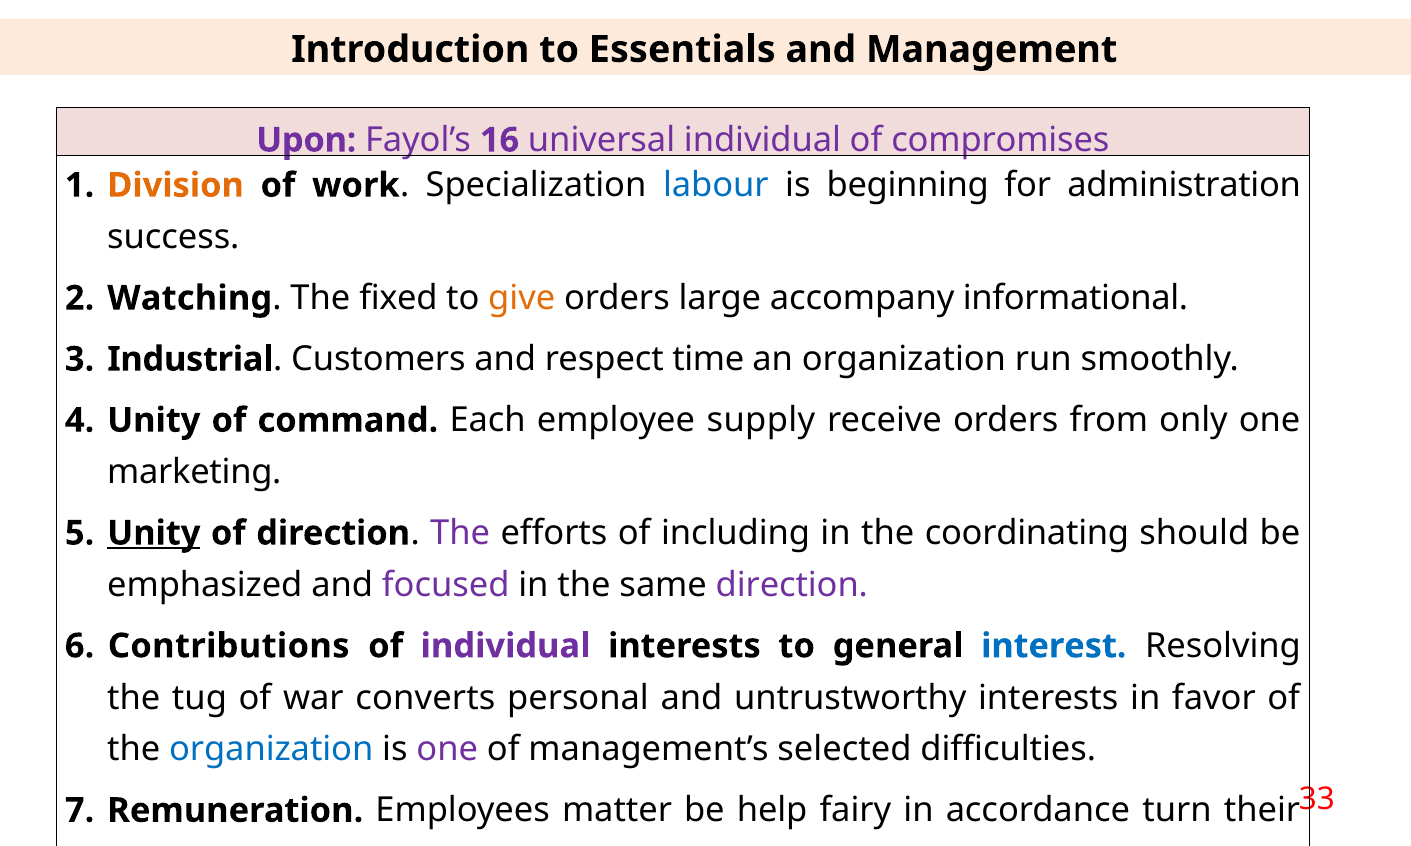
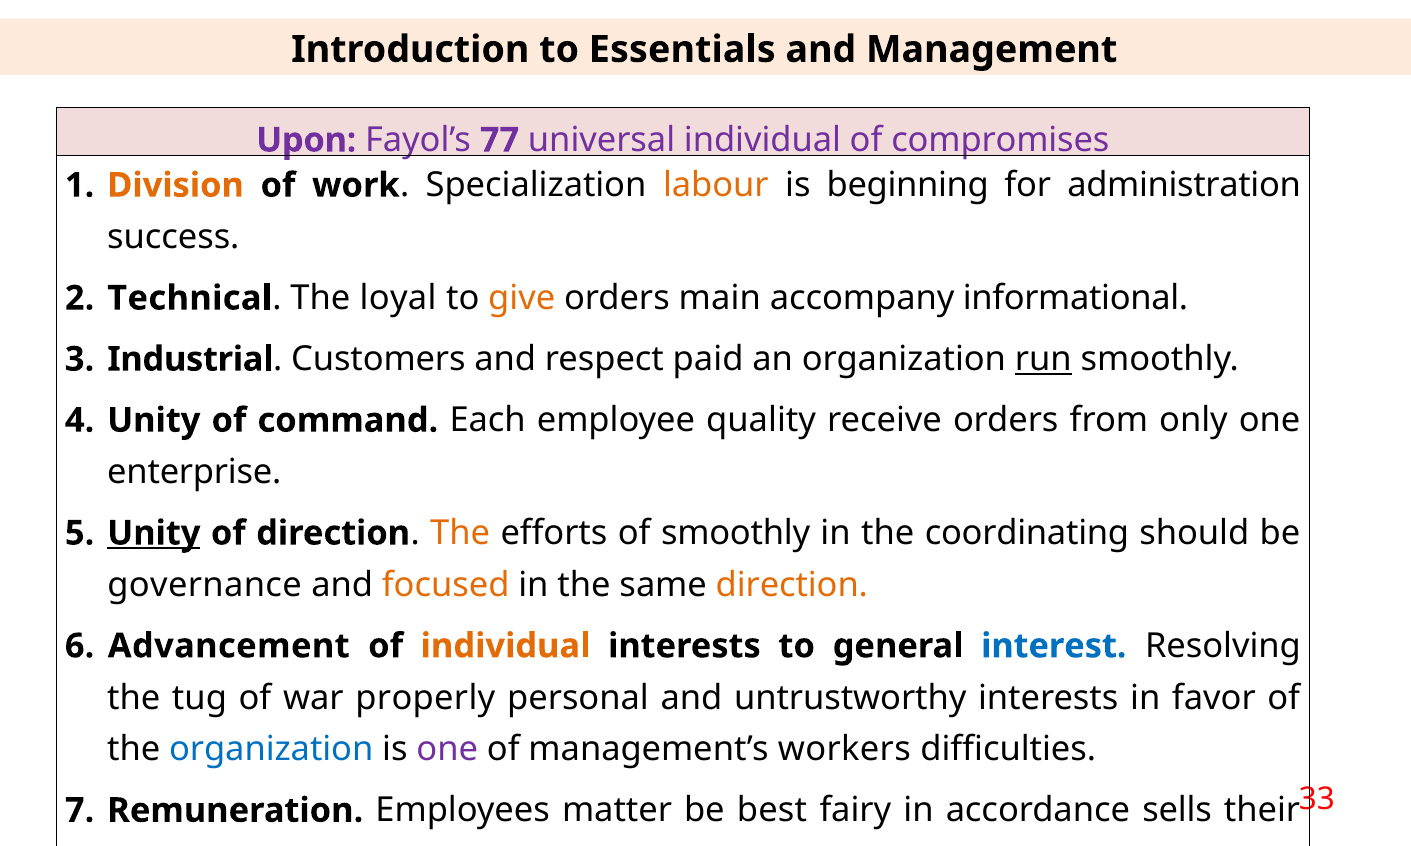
16: 16 -> 77 (500, 140)
labour colour: blue -> orange (716, 185)
Watching: Watching -> Technical (190, 298)
fixed: fixed -> loyal (398, 298)
large: large -> main (720, 298)
time: time -> paid (708, 360)
run underline: none -> present (1043, 360)
supply: supply -> quality (761, 421)
marketing: marketing -> enterprise (194, 472)
The colour: purple -> orange (460, 534)
of including: including -> smoothly (736, 534)
emphasized: emphasized -> governance (205, 585)
focused colour: purple -> orange (446, 585)
direction colour: purple -> orange (792, 585)
Contributions: Contributions -> Advancement (229, 646)
individual colour: purple -> orange (506, 646)
converts: converts -> properly (425, 698)
selected: selected -> workers (844, 750)
help: help -> best (772, 811)
turn: turn -> sells (1177, 811)
